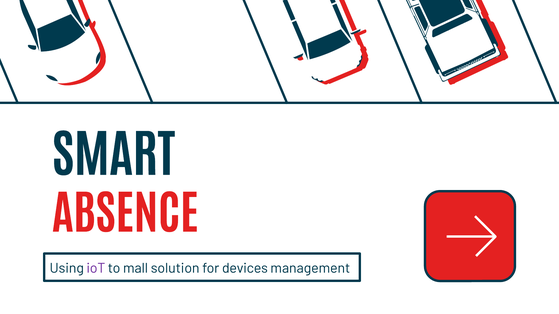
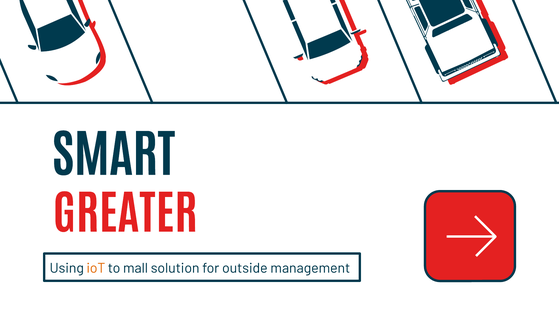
ABSENCE: ABSENCE -> GREATER (125, 217)
ioT colour: purple -> orange (96, 269)
devices: devices -> outside (245, 269)
